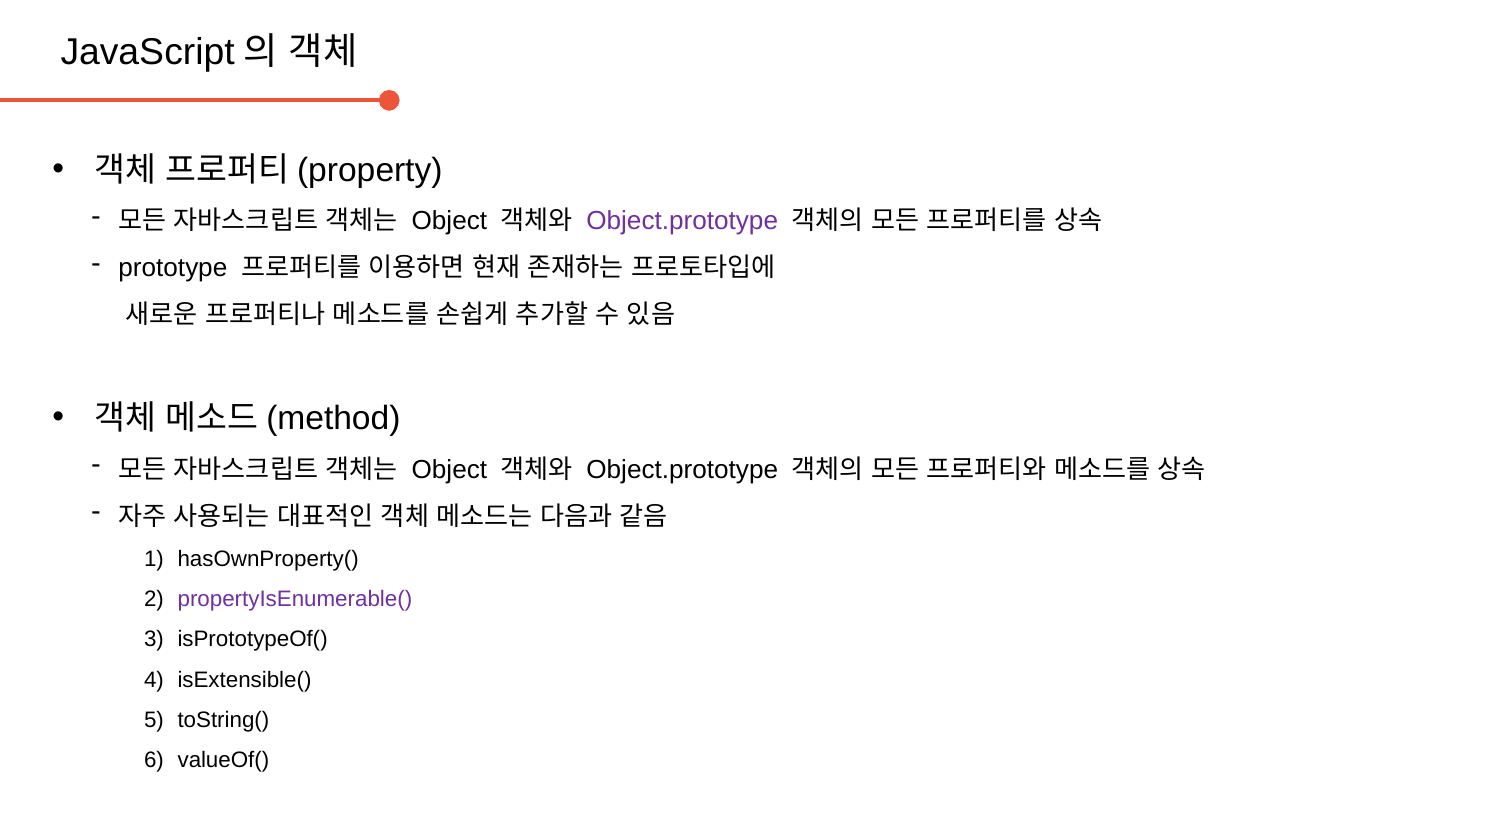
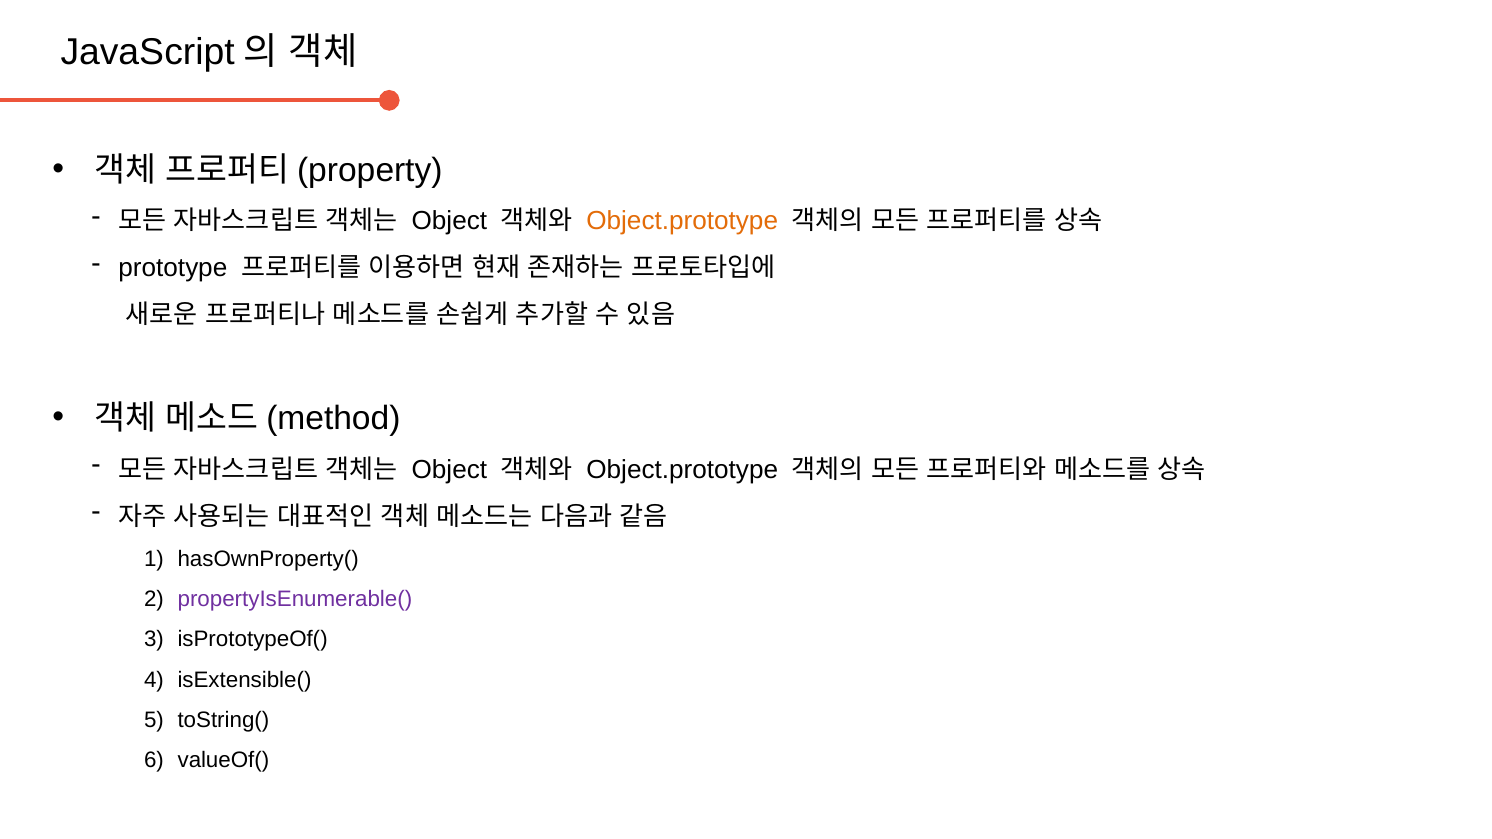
Object.prototype colour: purple -> orange (682, 221)
